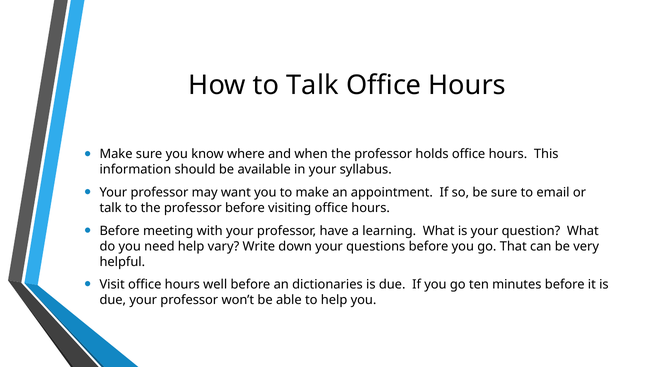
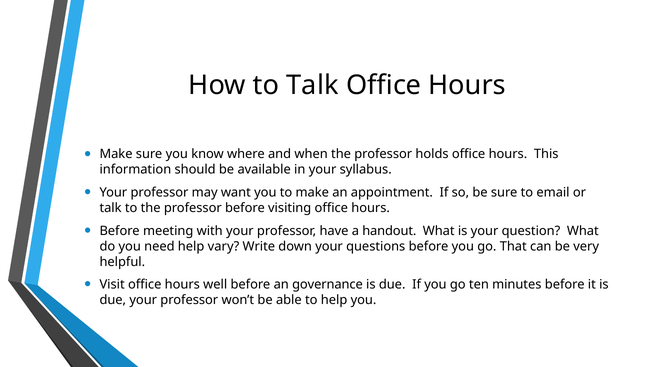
learning: learning -> handout (389, 231)
dictionaries: dictionaries -> governance (327, 284)
